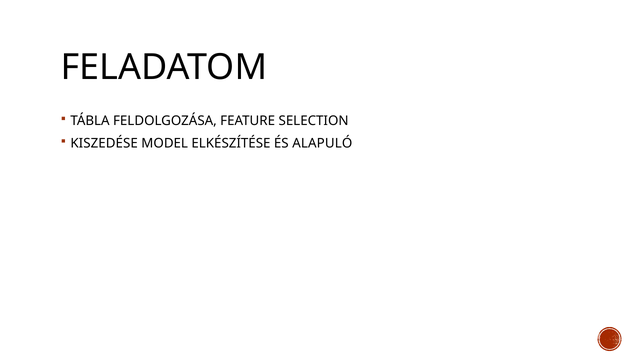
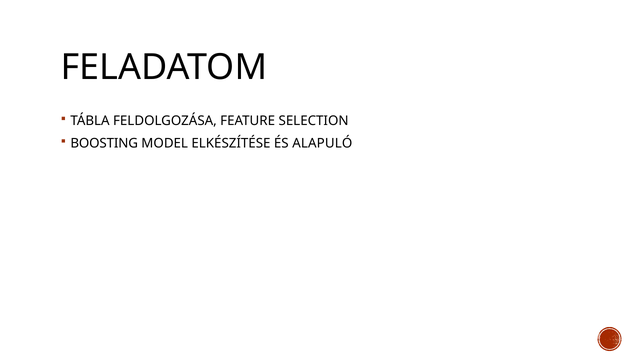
KISZEDÉSE: KISZEDÉSE -> BOOSTING (104, 143)
